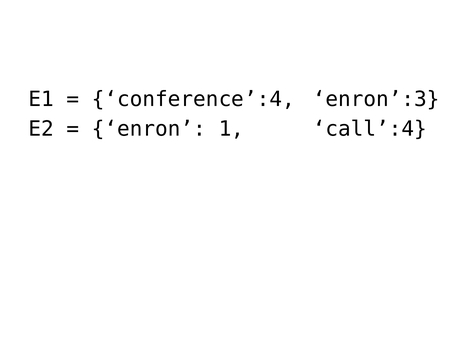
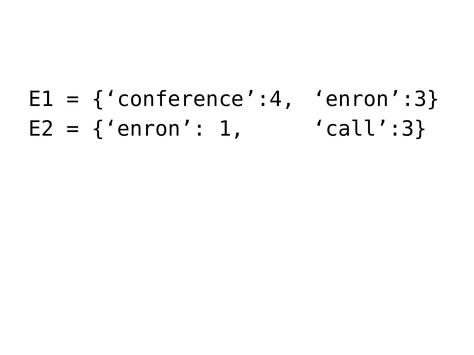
call’:4: call’:4 -> call’:3 (370, 129)
